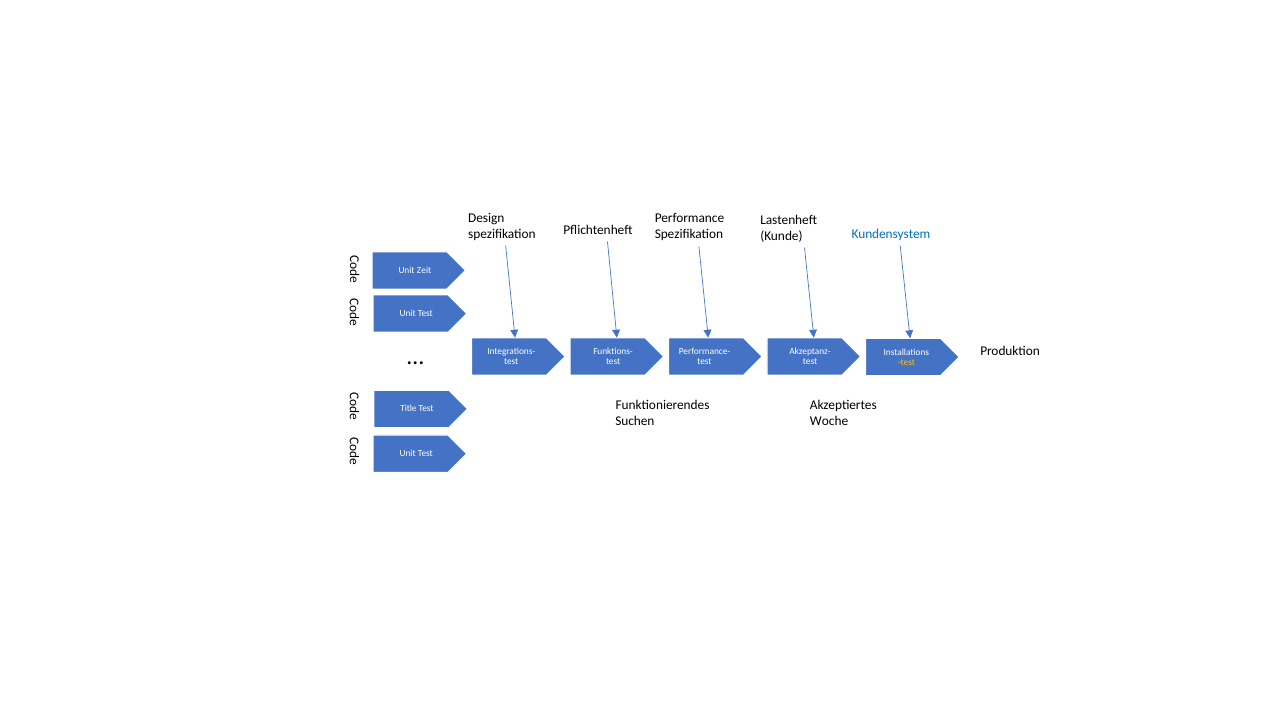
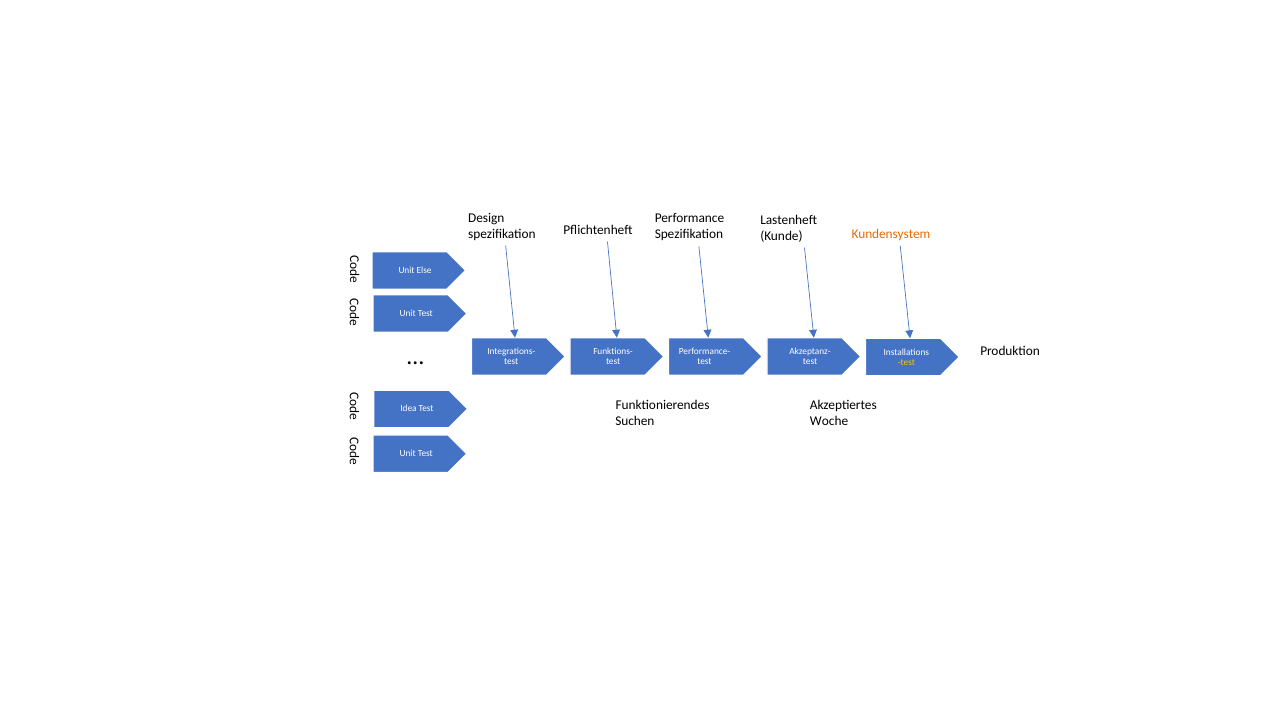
Kundensystem colour: blue -> orange (891, 234)
Zeit: Zeit -> Else (424, 270)
Title: Title -> Idea (409, 409)
